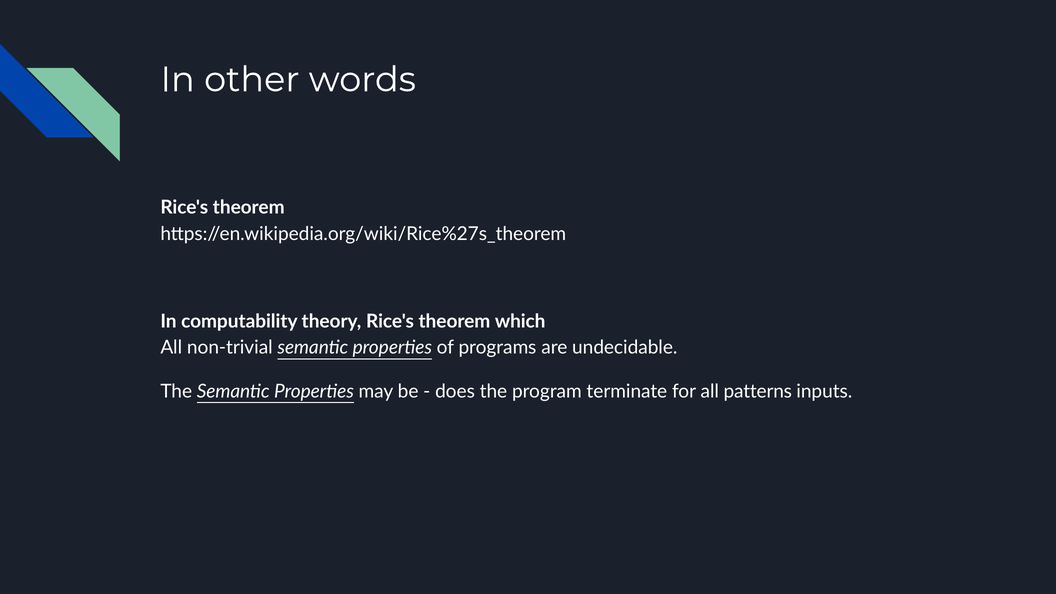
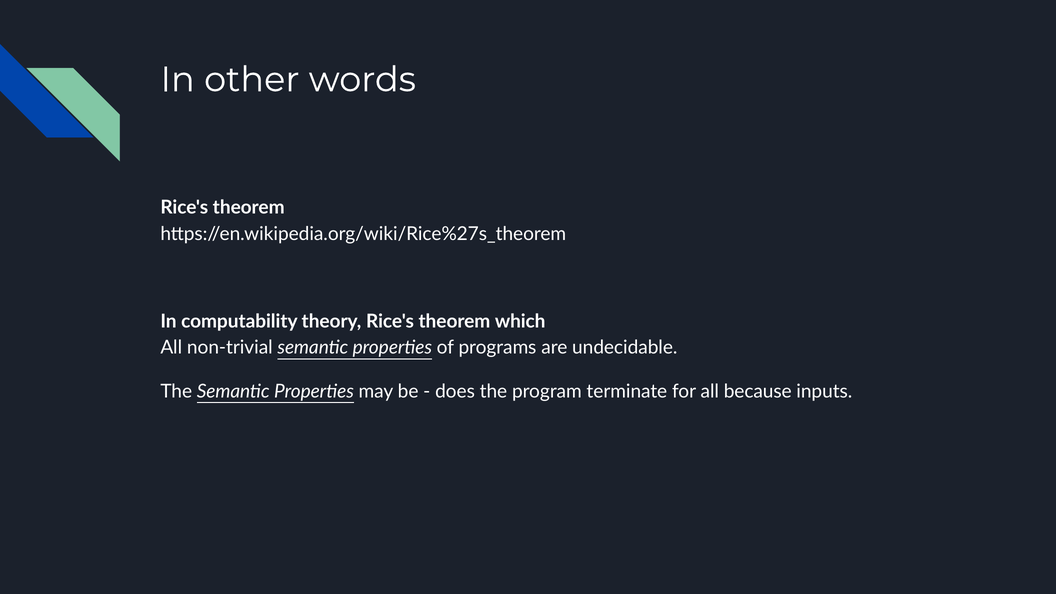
patterns: patterns -> because (758, 391)
